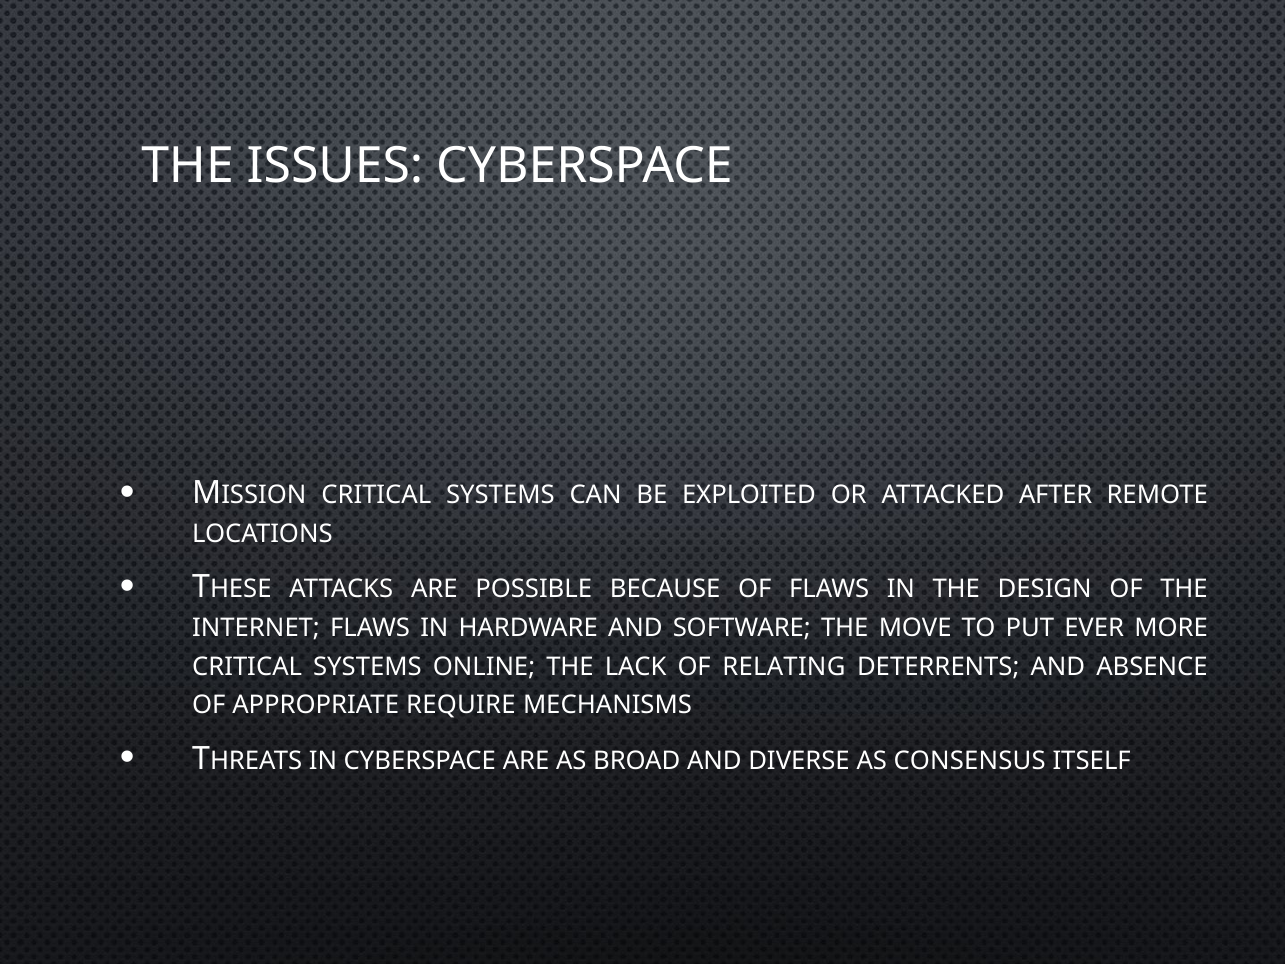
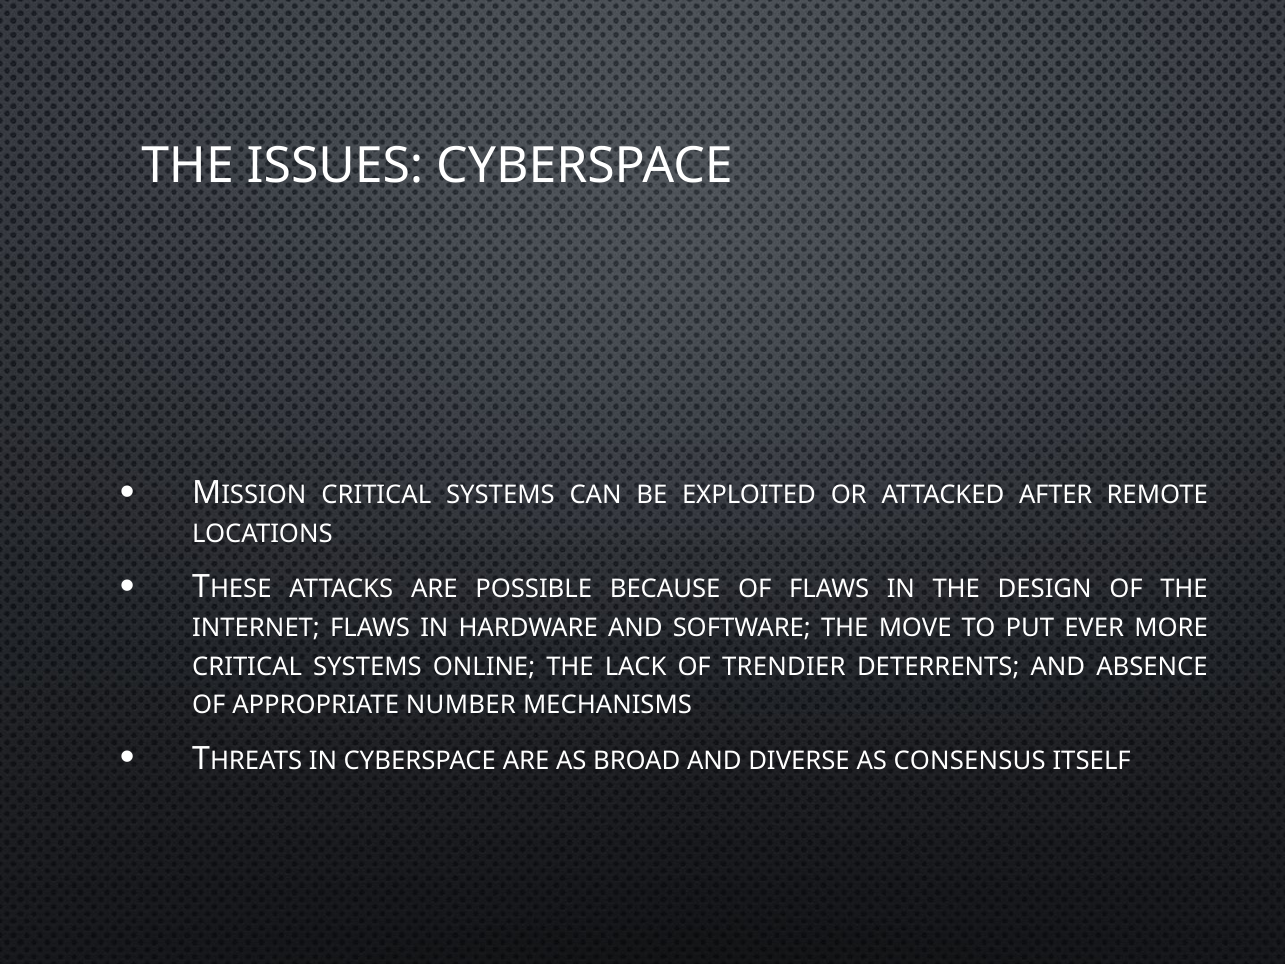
RELATING: RELATING -> TRENDIER (784, 666)
REQUIRE: REQUIRE -> NUMBER (461, 705)
